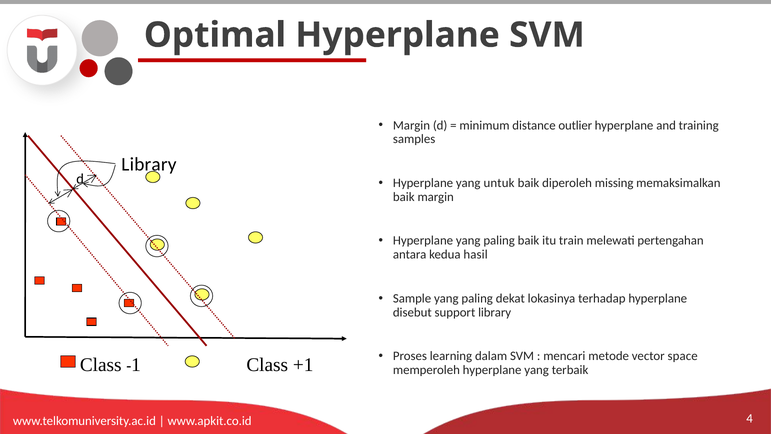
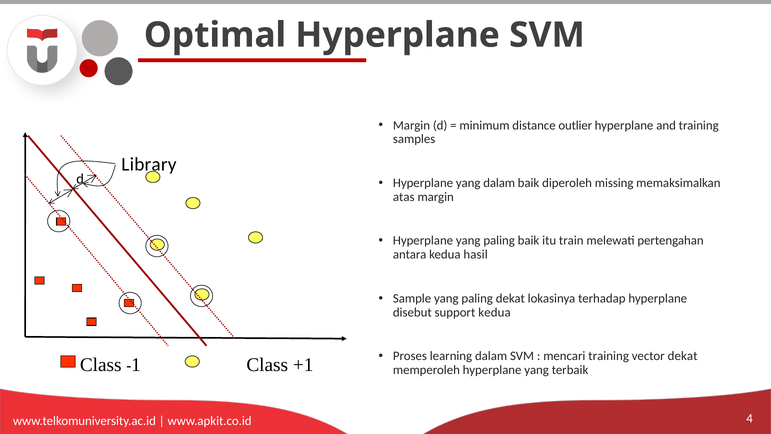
yang untuk: untuk -> dalam (499, 183)
baik: baik -> atas (404, 197)
support library: library -> kedua (495, 312)
mencari metode: metode -> training (609, 356)
vector space: space -> dekat (683, 356)
